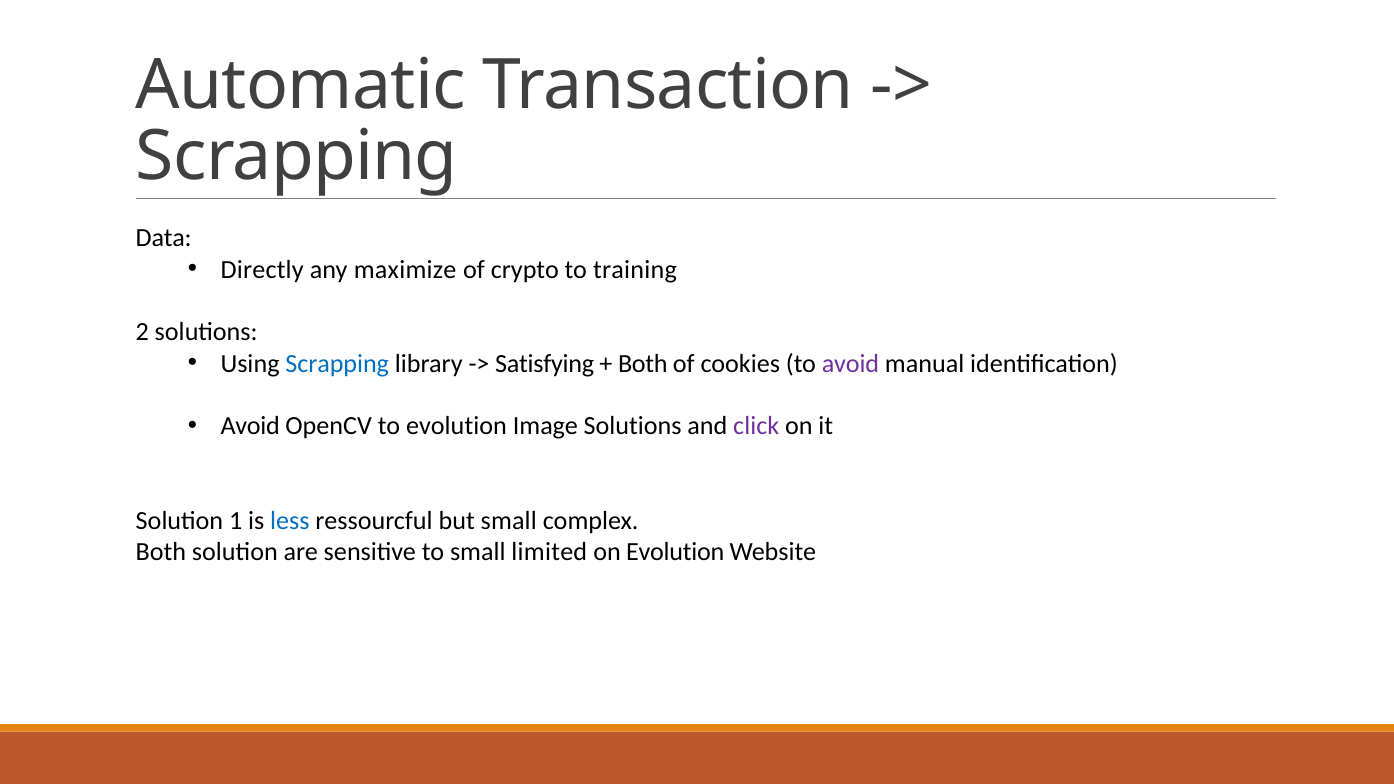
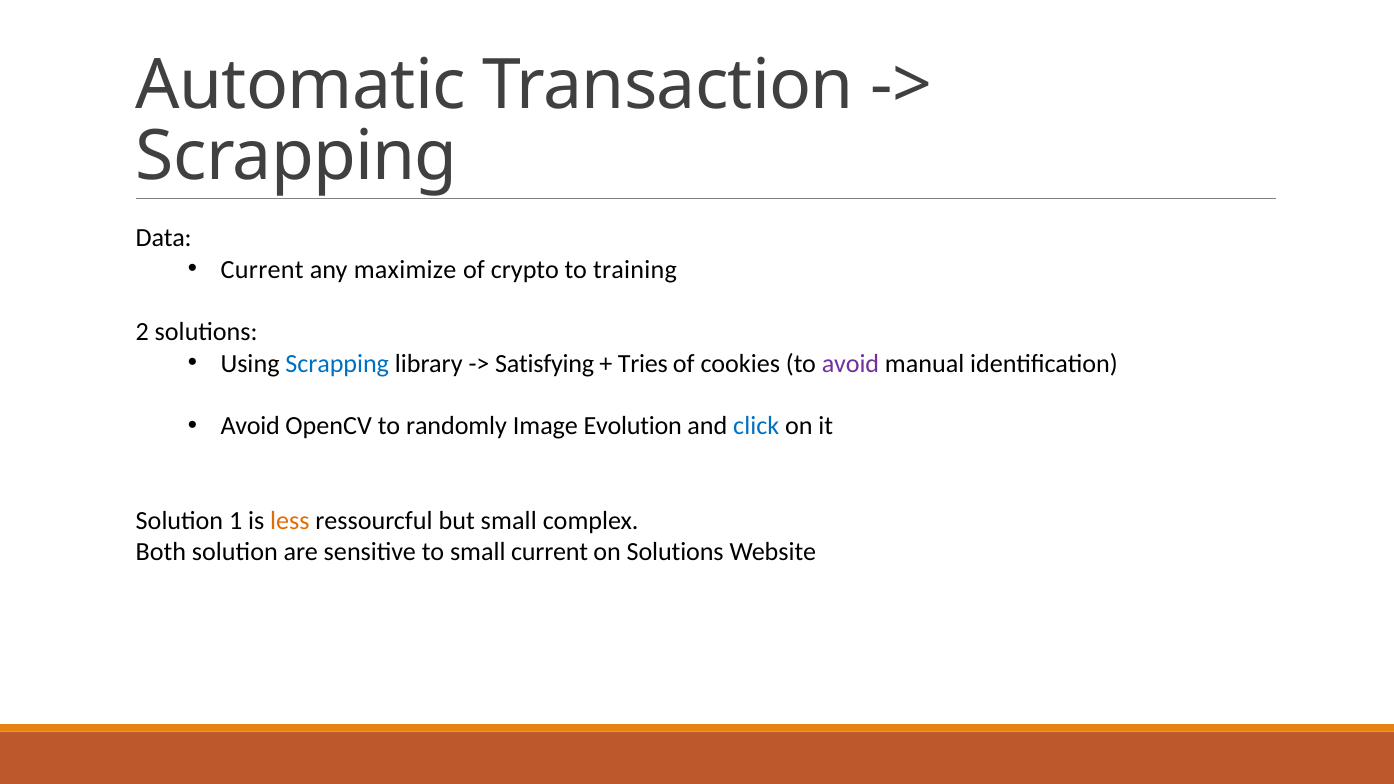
Directly: Directly -> Current (262, 270)
Both: Both -> Tries (643, 364)
to evolution: evolution -> randomly (457, 426)
Image Solutions: Solutions -> Evolution (633, 426)
click colour: purple -> blue (756, 426)
less colour: blue -> orange (290, 520)
small limited: limited -> current (550, 552)
on Evolution: Evolution -> Solutions (675, 552)
